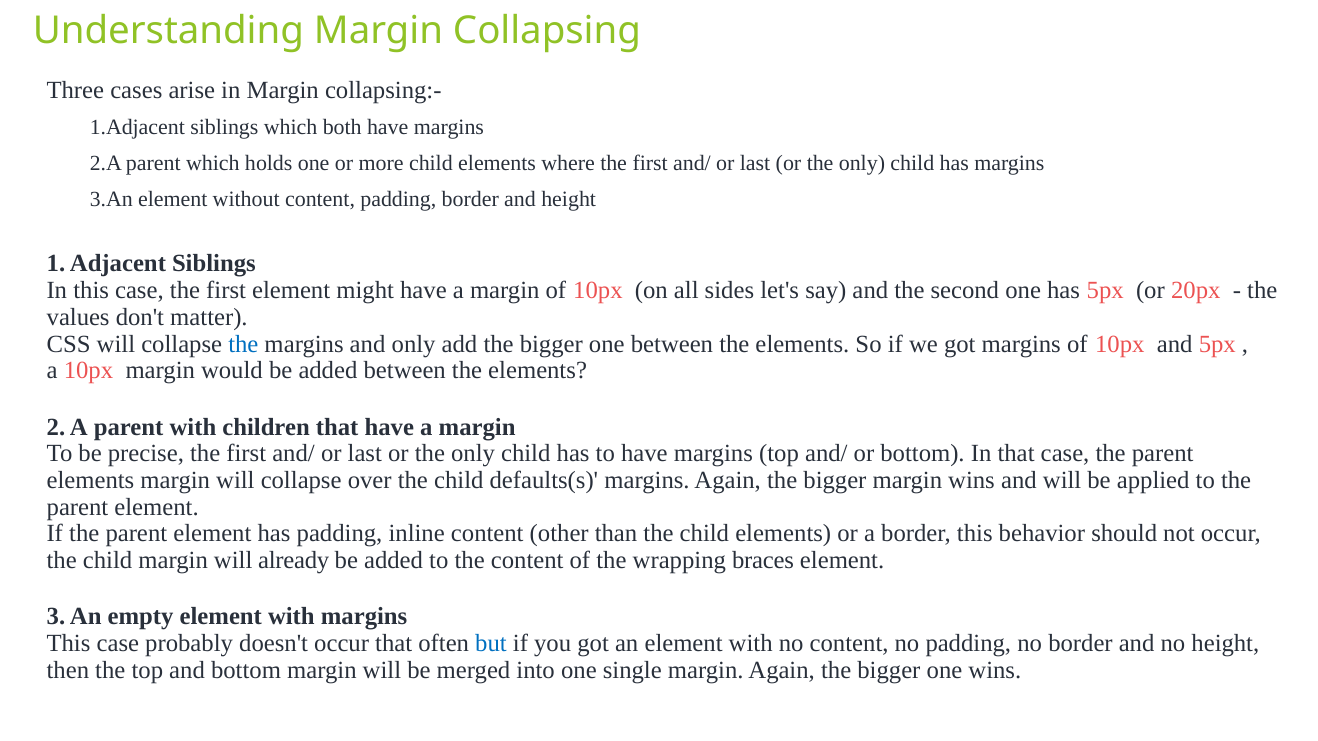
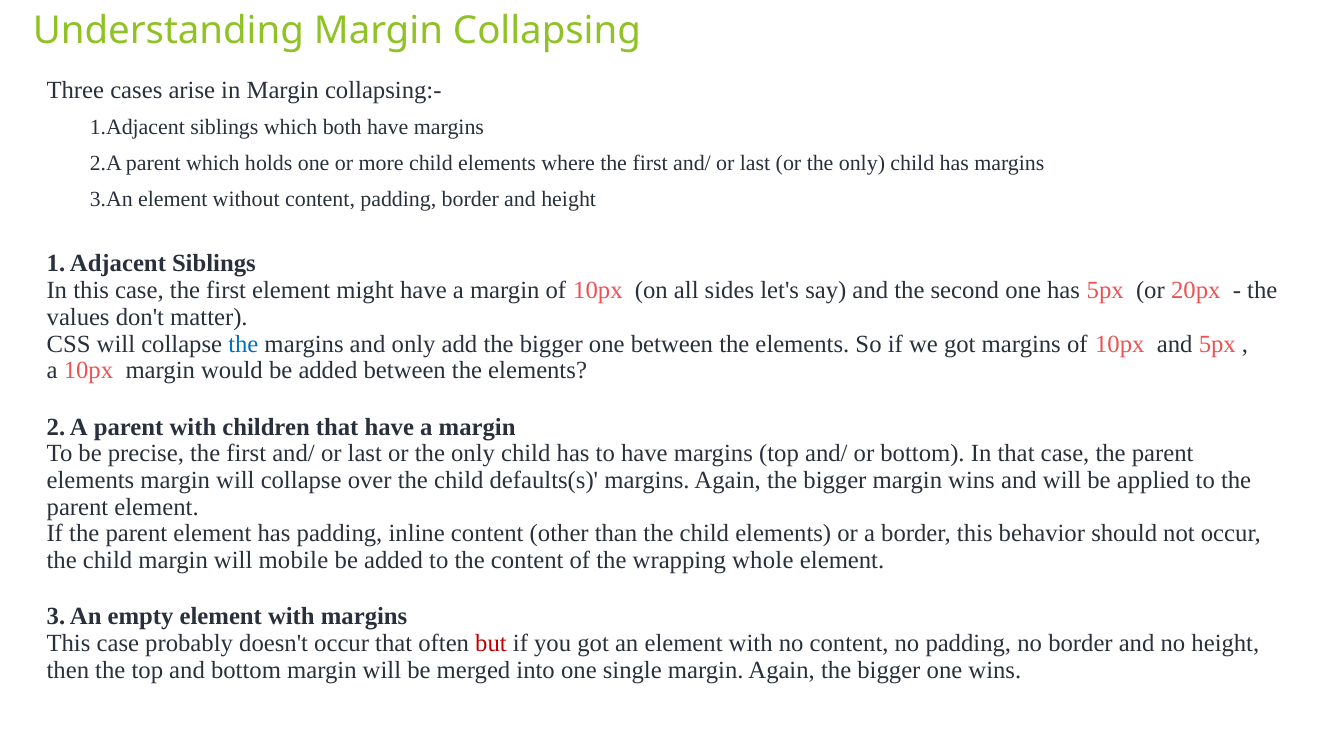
already: already -> mobile (293, 561)
braces: braces -> whole (763, 561)
but colour: blue -> red (491, 644)
